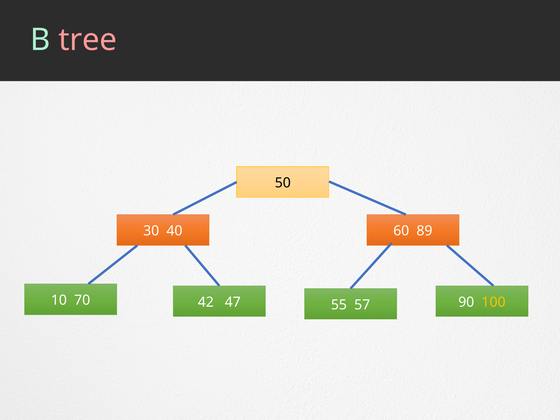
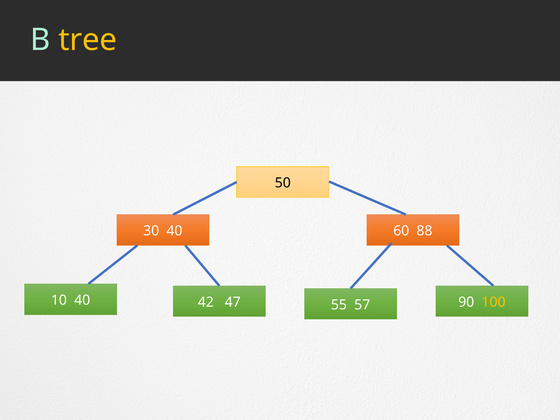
tree colour: pink -> yellow (88, 40)
89: 89 -> 88 (424, 231)
10 70: 70 -> 40 (82, 300)
